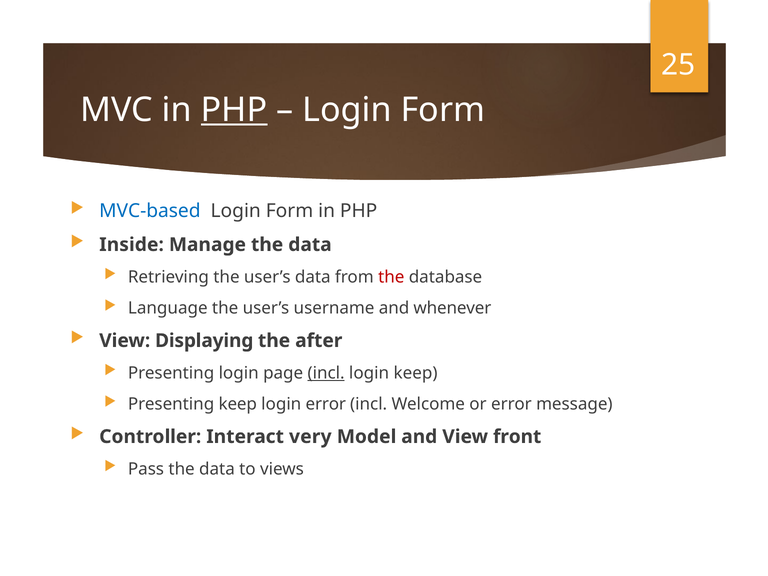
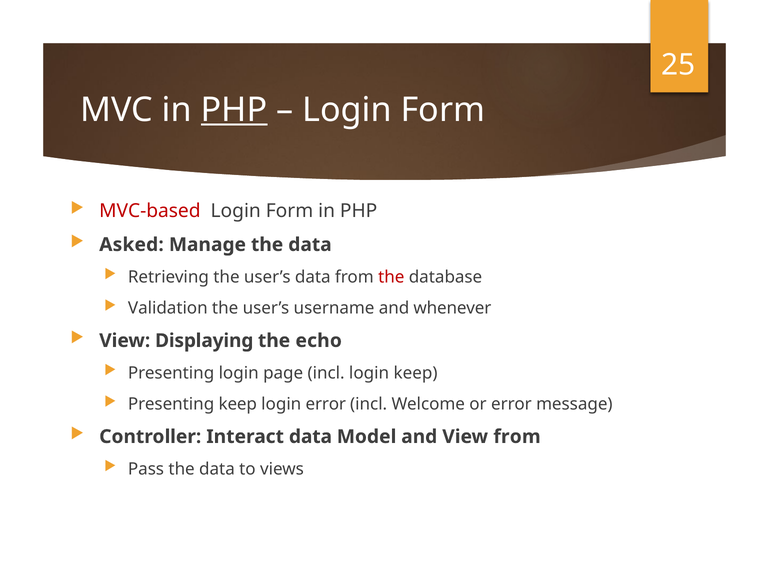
MVC-based colour: blue -> red (150, 211)
Inside: Inside -> Asked (131, 245)
Language: Language -> Validation (168, 308)
after: after -> echo (319, 341)
incl underline: present -> none (326, 373)
Interact very: very -> data (310, 437)
View front: front -> from (517, 437)
